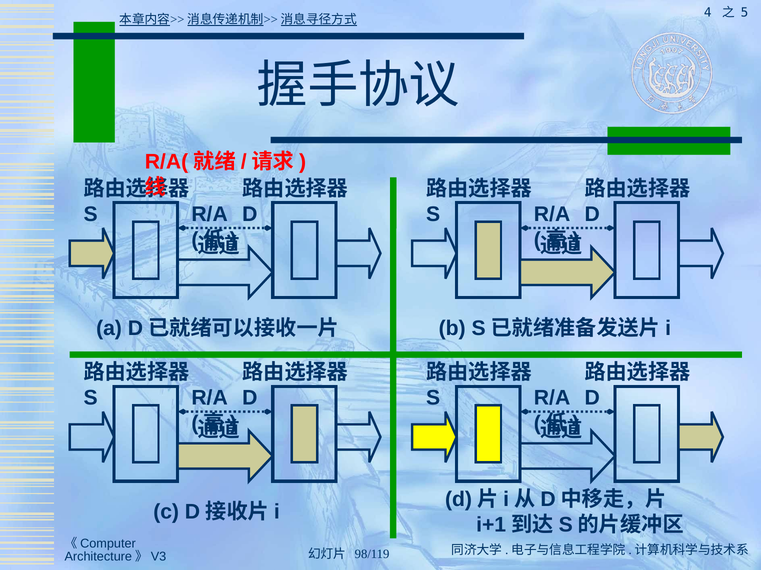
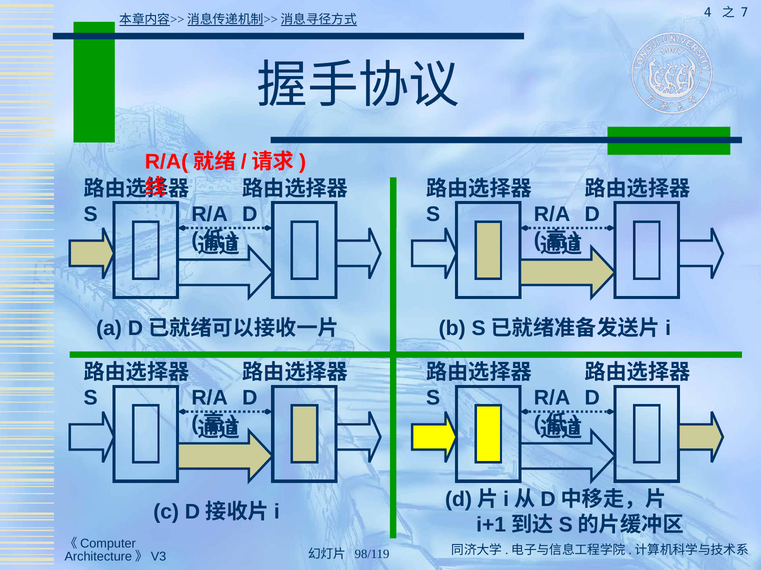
5: 5 -> 7 (744, 12)
